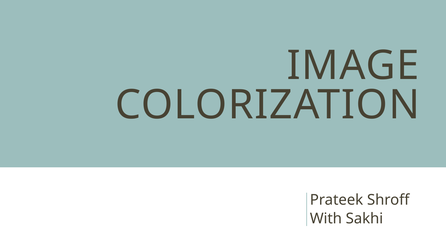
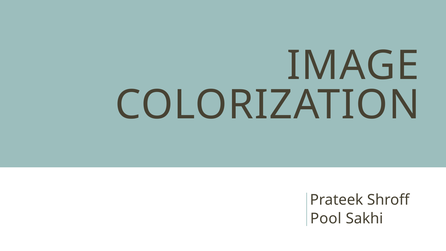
With: With -> Pool (326, 219)
